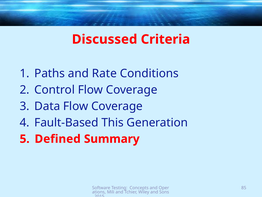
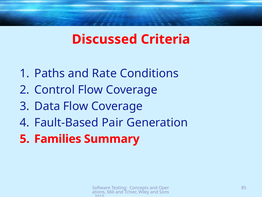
This: This -> Pair (113, 122)
Defined: Defined -> Families (58, 139)
